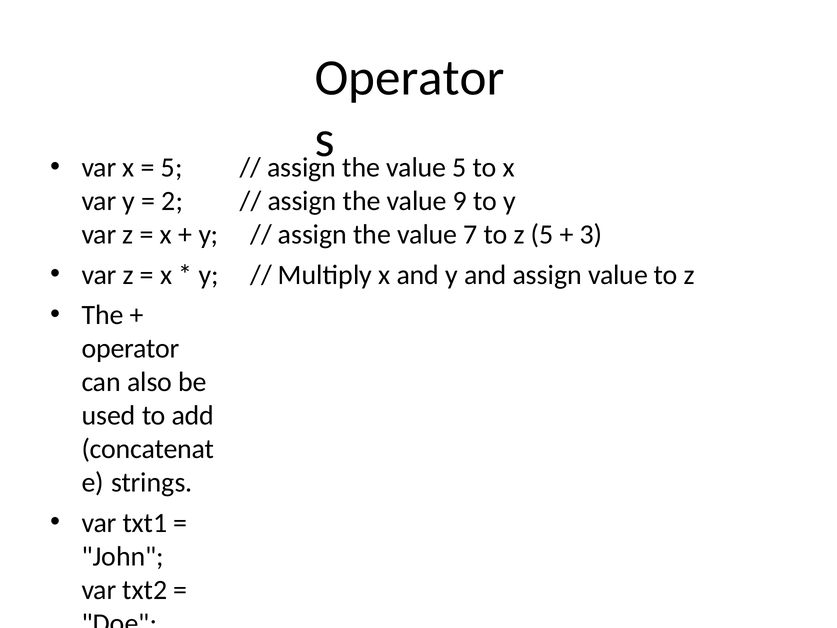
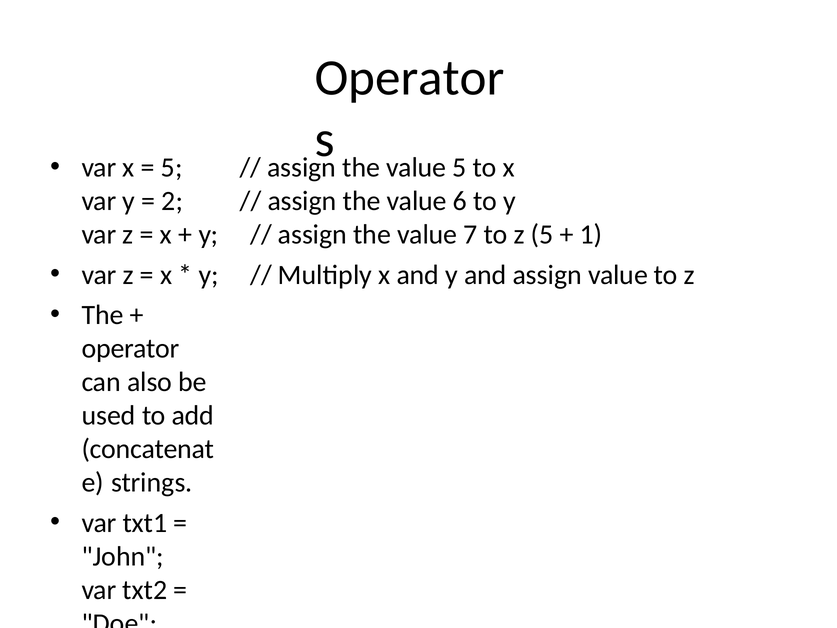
9: 9 -> 6 (460, 201)
3: 3 -> 1 (591, 235)
